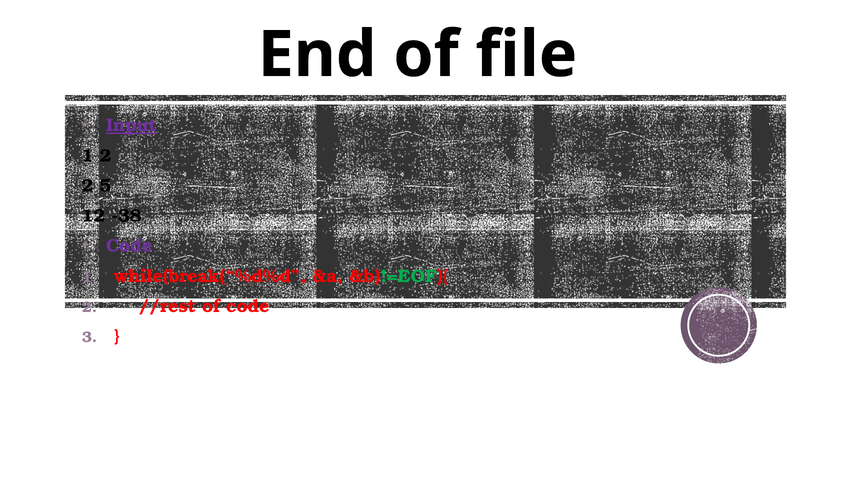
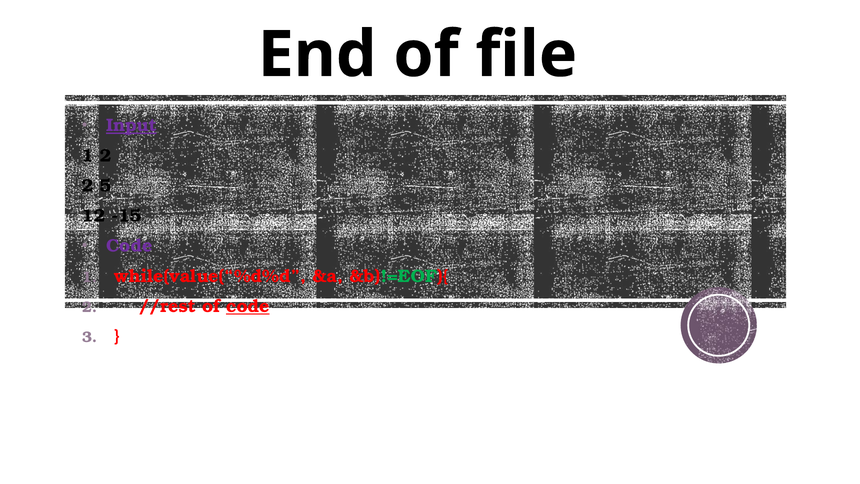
-38: -38 -> -15 (127, 216)
while(break(“%d%d: while(break(“%d%d -> while(value(“%d%d (210, 276)
code underline: none -> present (248, 306)
